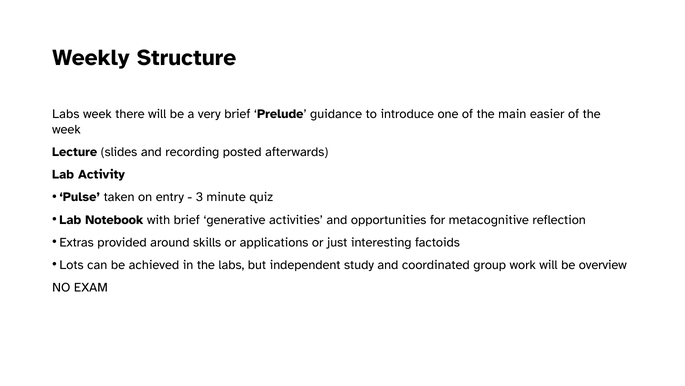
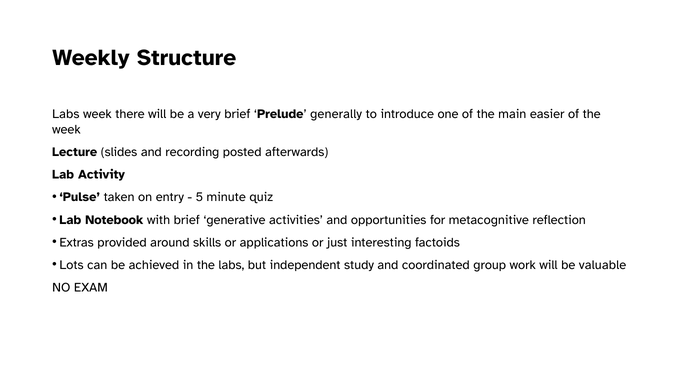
guidance: guidance -> generally (336, 114)
3: 3 -> 5 (199, 197)
overview: overview -> valuable (603, 264)
